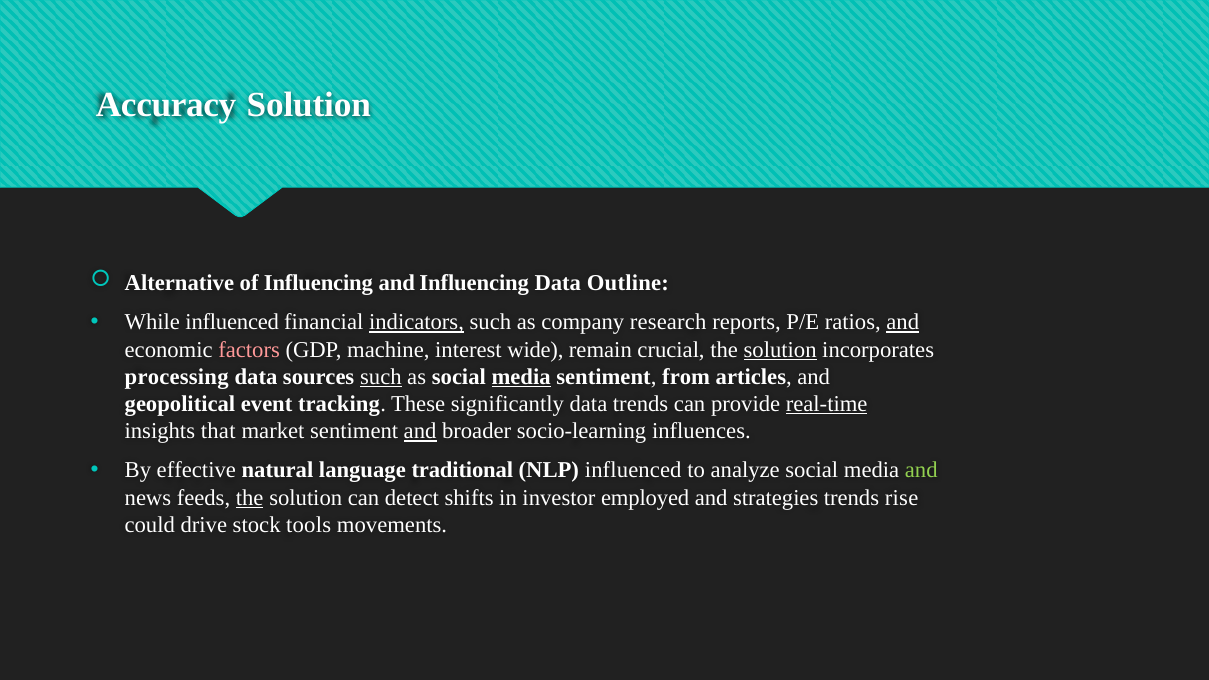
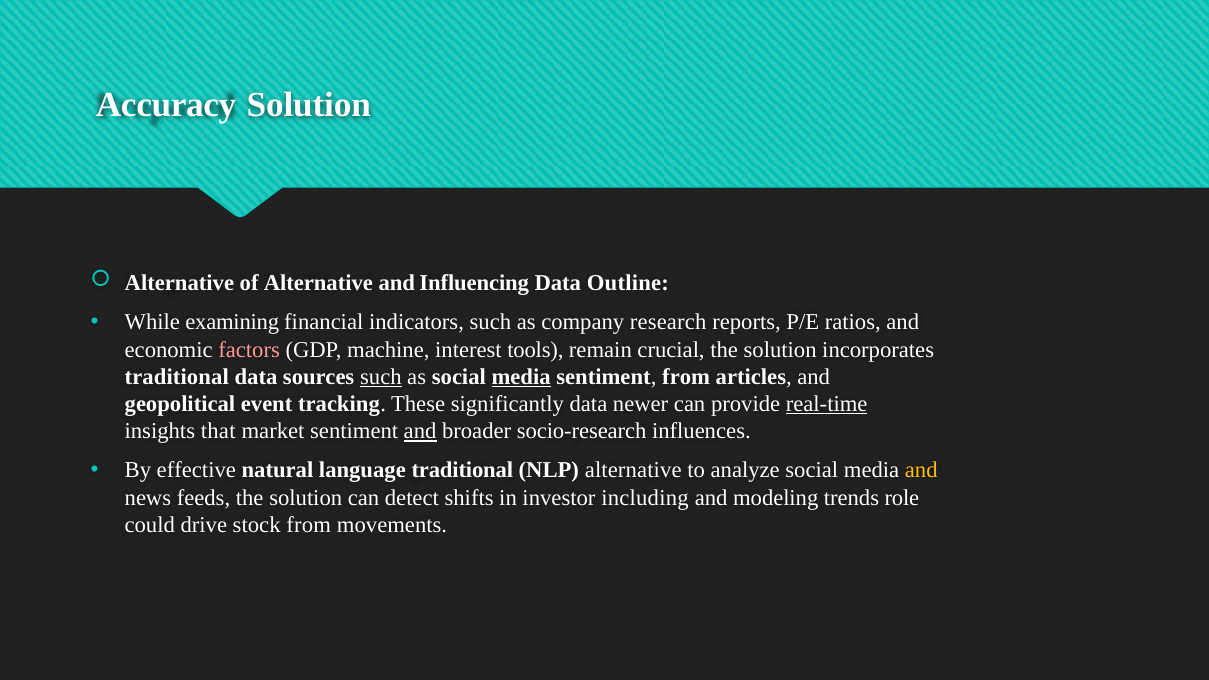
of Influencing: Influencing -> Alternative (318, 283)
While influenced: influenced -> examining (232, 322)
indicators underline: present -> none (417, 322)
and underline: present -> none (903, 322)
wide: wide -> tools (535, 350)
solution underline: present -> none (780, 350)
processing: processing -> traditional (177, 377)
data trends: trends -> newer (641, 404)
socio-learning: socio-learning -> socio-research (582, 431)
NLP influenced: influenced -> alternative (633, 471)
and colour: light green -> yellow (921, 471)
the underline: present -> none (250, 498)
employed: employed -> including (645, 498)
strategies: strategies -> modeling (776, 498)
rise: rise -> role (902, 498)
stock tools: tools -> from (309, 525)
